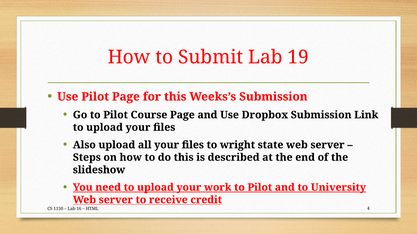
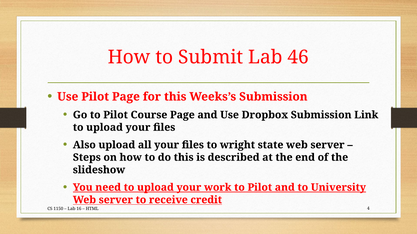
19: 19 -> 46 (298, 57)
